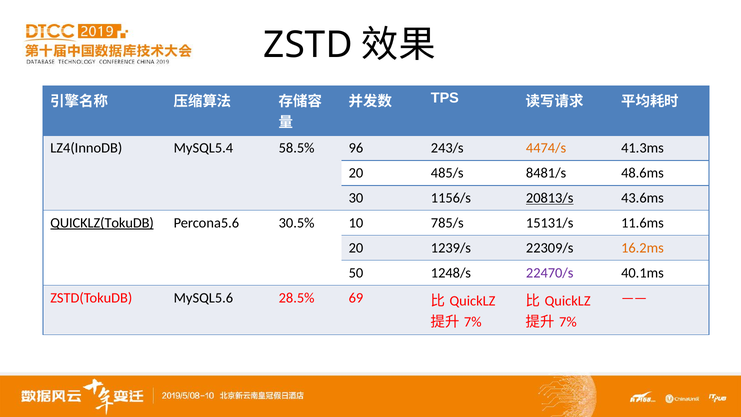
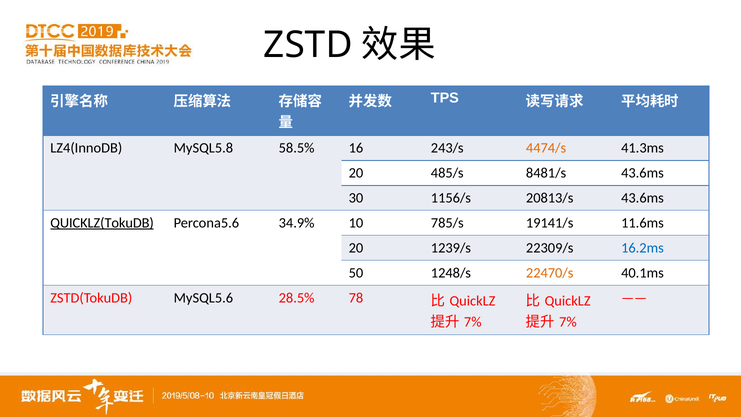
MySQL5.4: MySQL5.4 -> MySQL5.8 (203, 148)
96: 96 -> 16 (356, 148)
8481/s 48.6ms: 48.6ms -> 43.6ms (642, 173)
20813/s underline: present -> none (550, 198)
30.5%: 30.5% -> 34.9% (297, 223)
15131/s: 15131/s -> 19141/s (550, 223)
16.2ms colour: orange -> blue (642, 248)
22470/s colour: purple -> orange (550, 273)
69: 69 -> 78 (356, 298)
